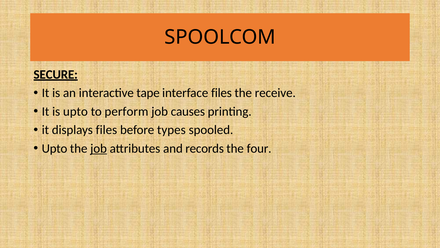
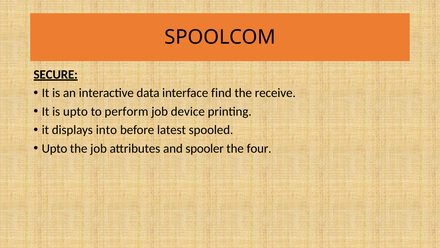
tape: tape -> data (148, 93)
interface files: files -> find (221, 93)
causes: causes -> device (188, 111)
displays files: files -> into (106, 130)
types: types -> latest (171, 130)
job underline: present -> none (99, 148)
records: records -> spooler (205, 148)
